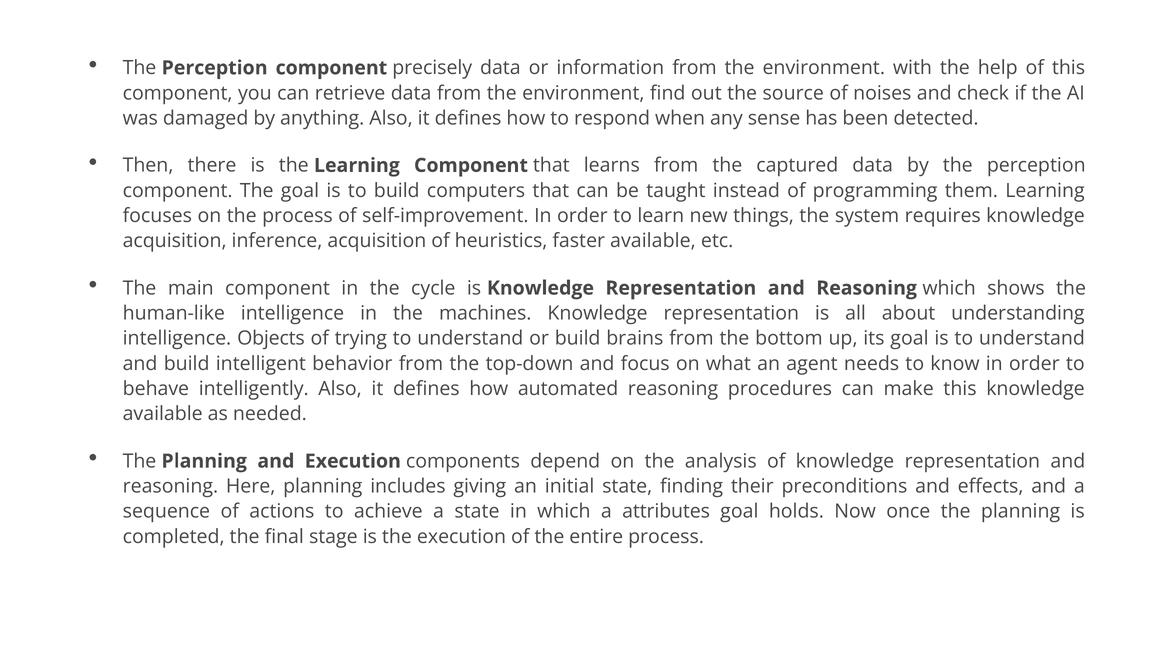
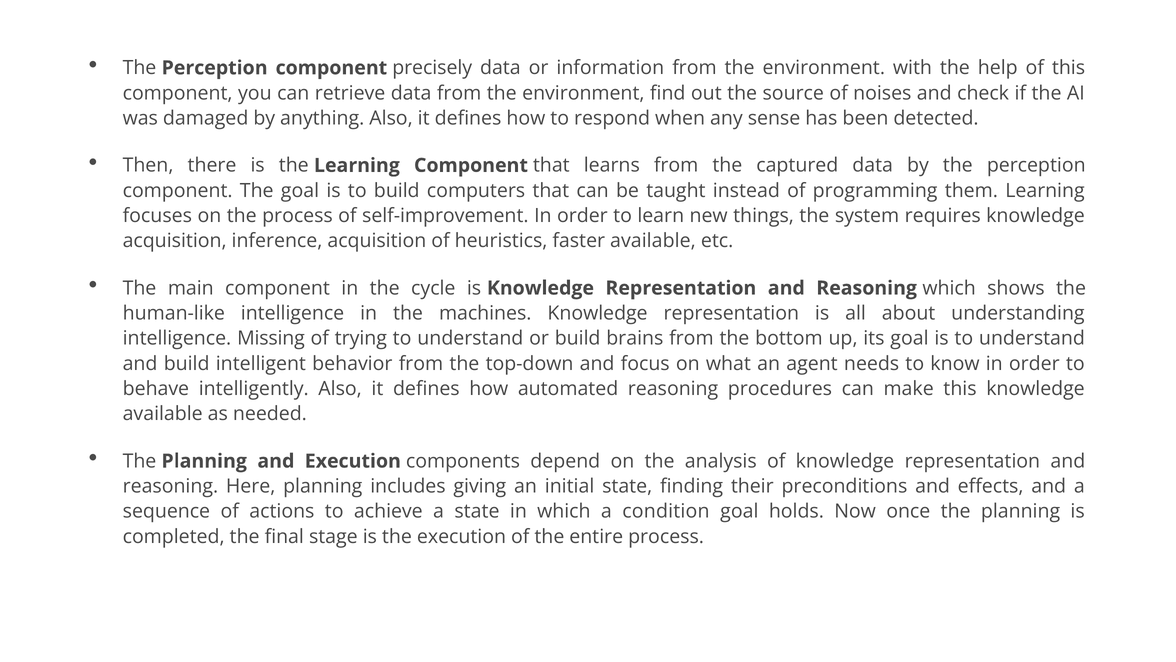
Objects: Objects -> Missing (271, 338)
attributes: attributes -> condition (666, 511)
